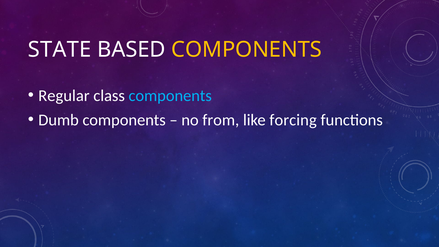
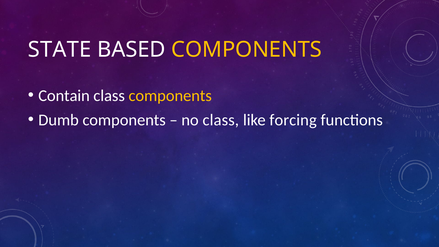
Regular: Regular -> Contain (64, 96)
components colour: light blue -> yellow (170, 96)
no from: from -> class (221, 120)
